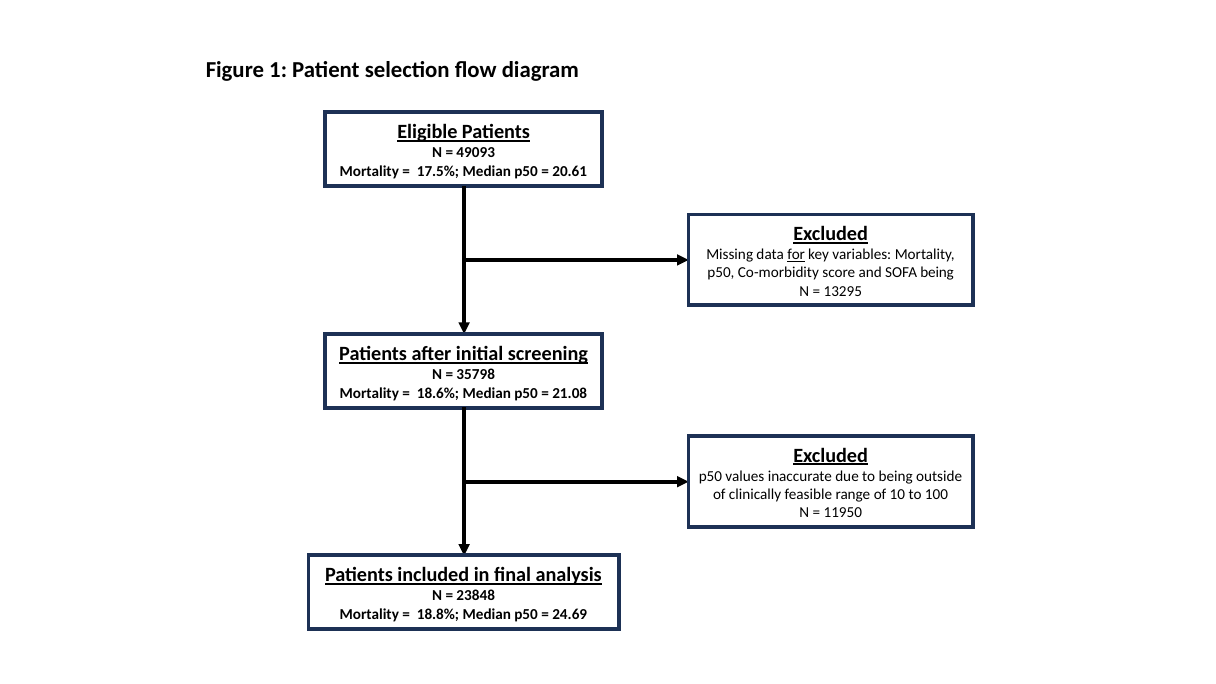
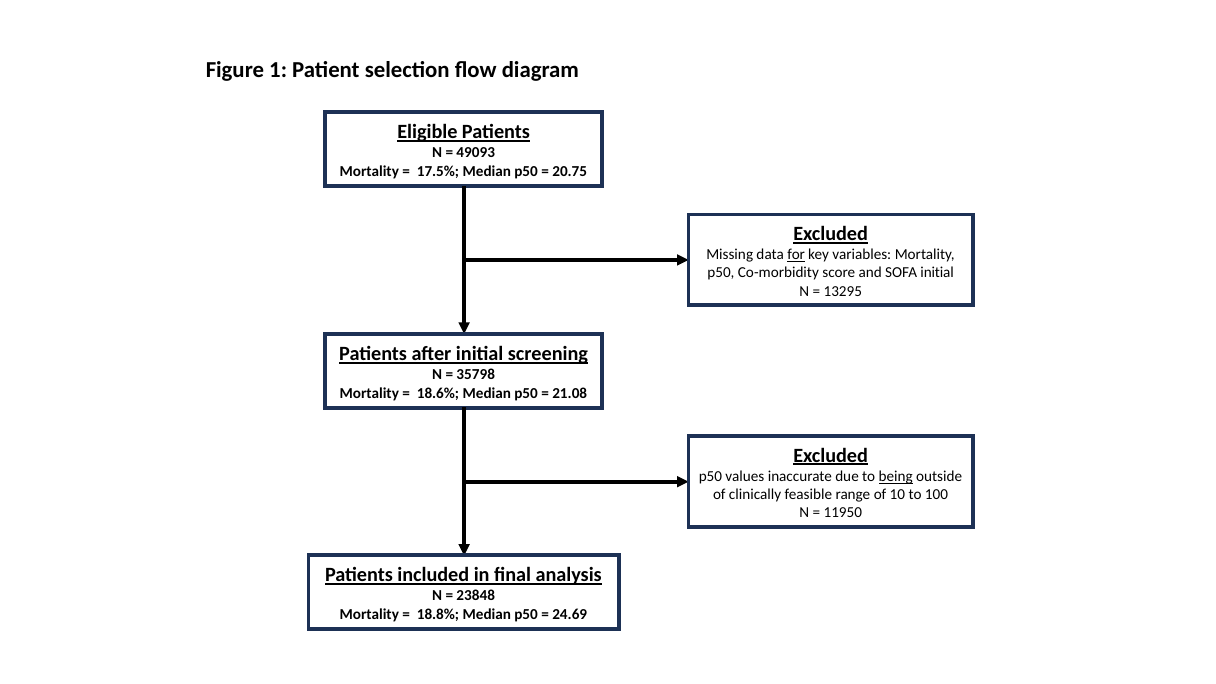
20.61: 20.61 -> 20.75 (570, 171)
SOFA being: being -> initial (937, 273)
being underline: none -> present (896, 476)
